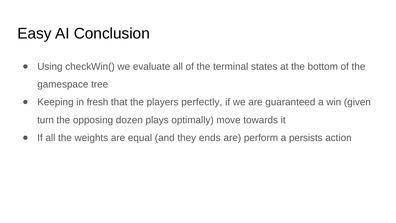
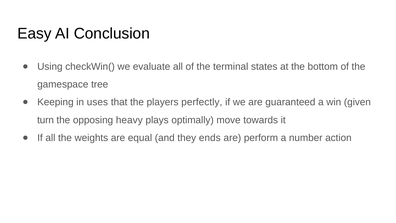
fresh: fresh -> uses (97, 102)
dozen: dozen -> heavy (129, 120)
persists: persists -> number (306, 138)
